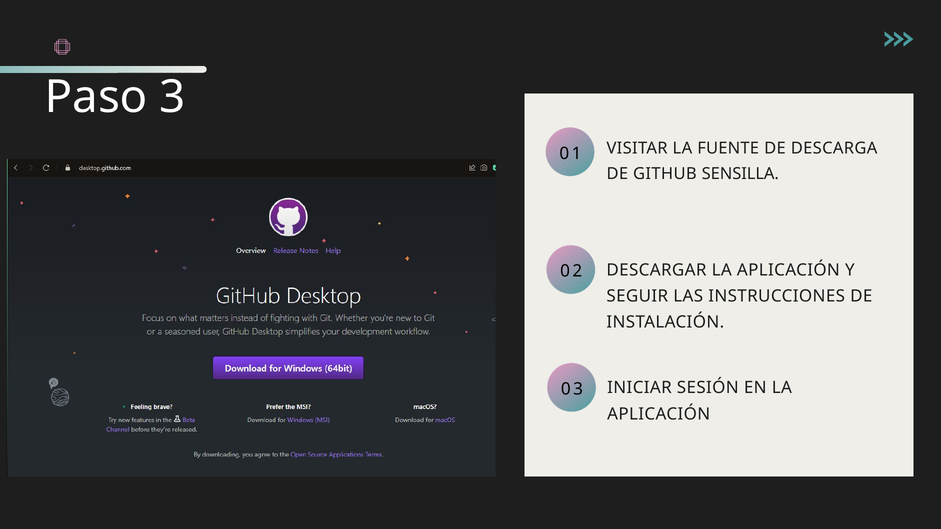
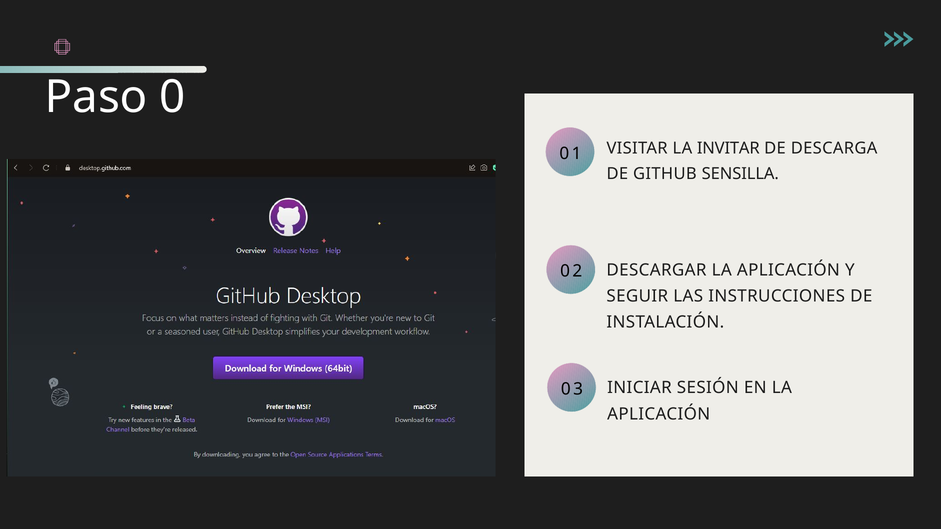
3: 3 -> 0 (172, 97)
FUENTE: FUENTE -> INVITAR (728, 149)
